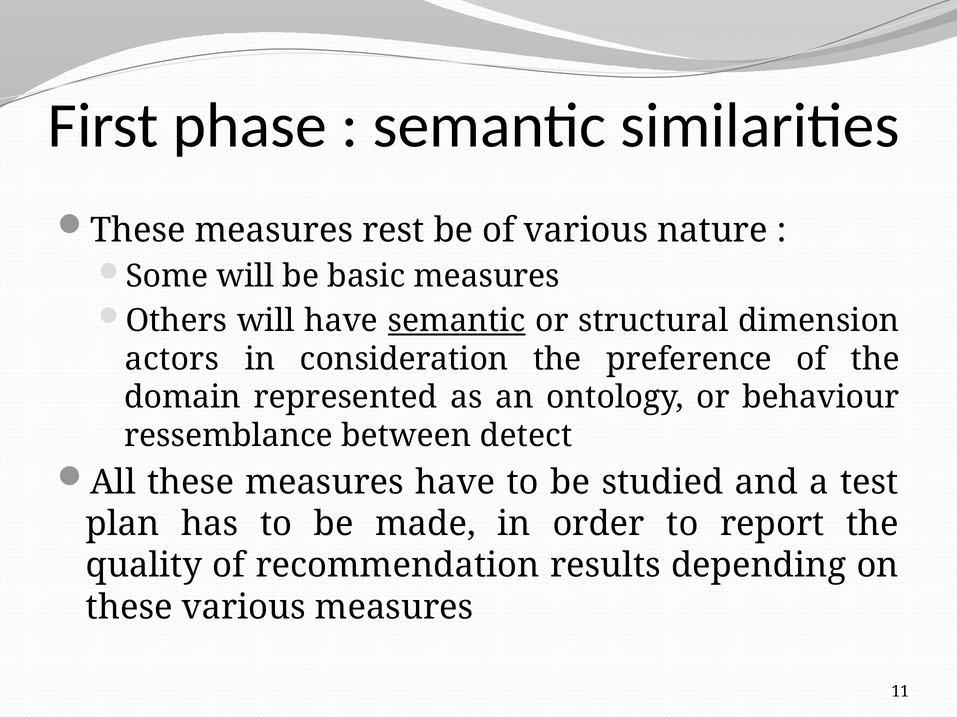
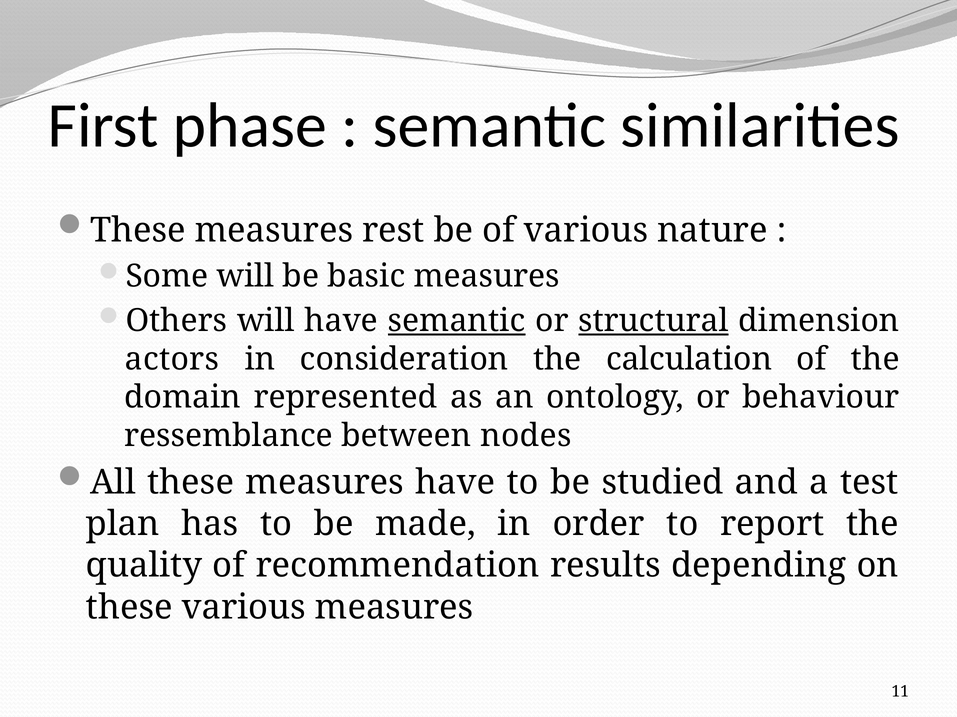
structural underline: none -> present (653, 321)
preference: preference -> calculation (689, 359)
detect: detect -> nodes (526, 436)
